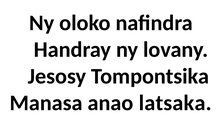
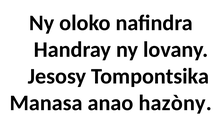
latsaka: latsaka -> hazòny (175, 103)
